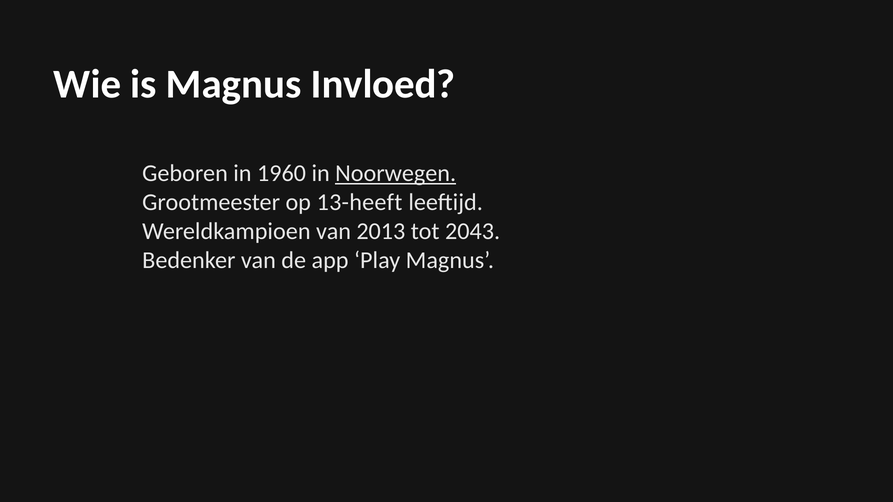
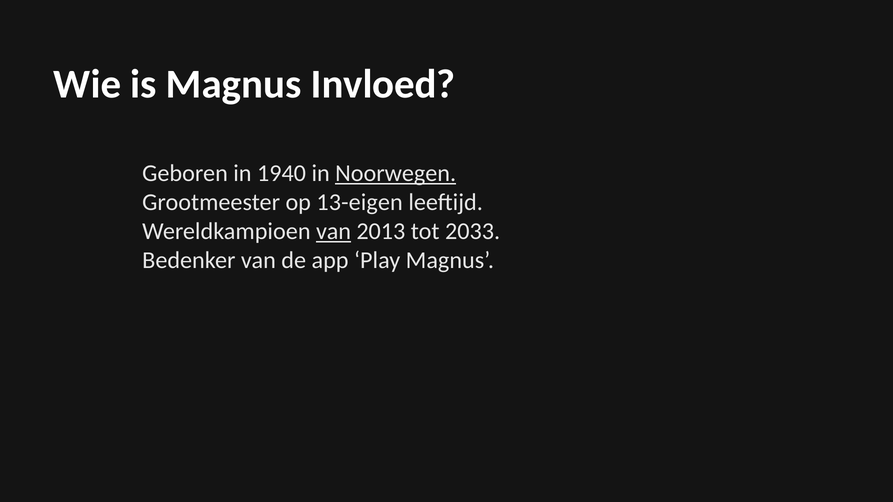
1960: 1960 -> 1940 (282, 174)
13-heeft: 13-heeft -> 13-eigen (360, 203)
van underline: none -> present (333, 232)
2043: 2043 -> 2033 (473, 232)
